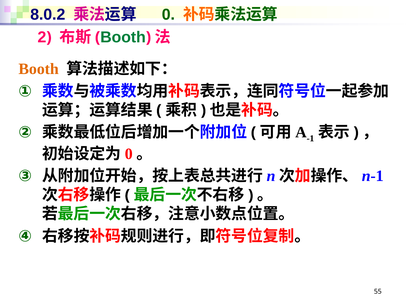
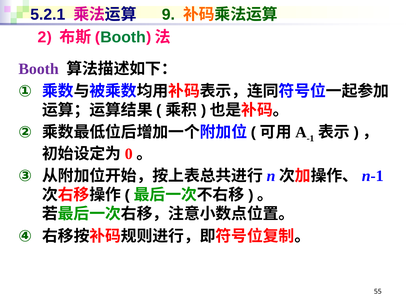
8.0.2: 8.0.2 -> 5.2.1 (48, 15)
0: 0 -> 9 (168, 15)
Booth colour: orange -> purple (39, 69)
